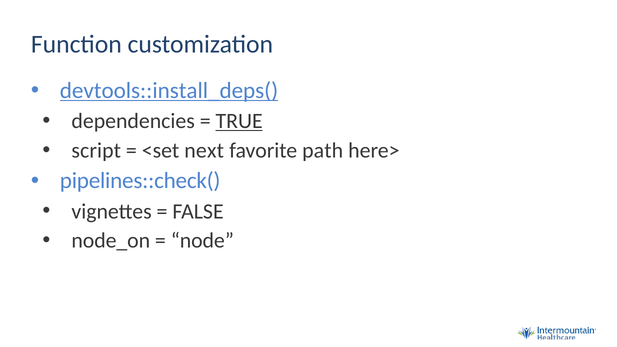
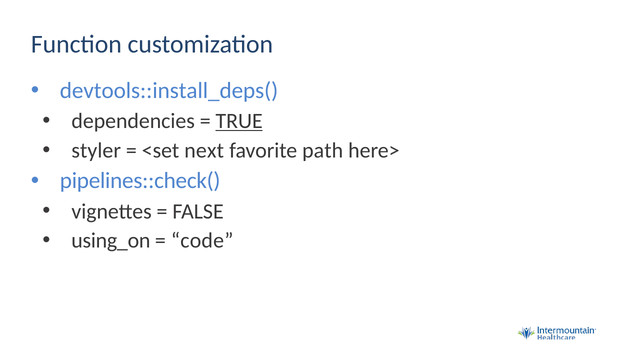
devtools::install_deps( underline: present -> none (169, 91)
script: script -> styler (96, 151)
node_on: node_on -> using_on (111, 241)
node: node -> code (202, 241)
